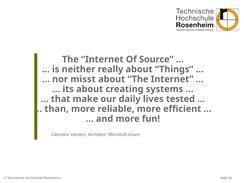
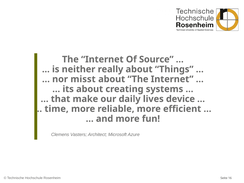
tested: tested -> device (180, 99)
than: than -> time (57, 109)
